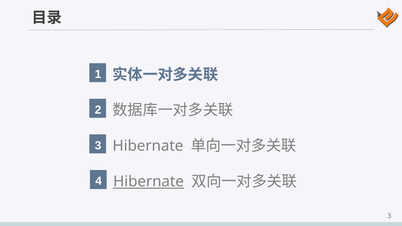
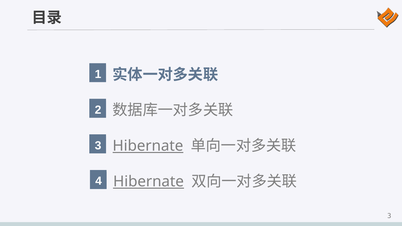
Hibernate underline: none -> present (148, 146)
